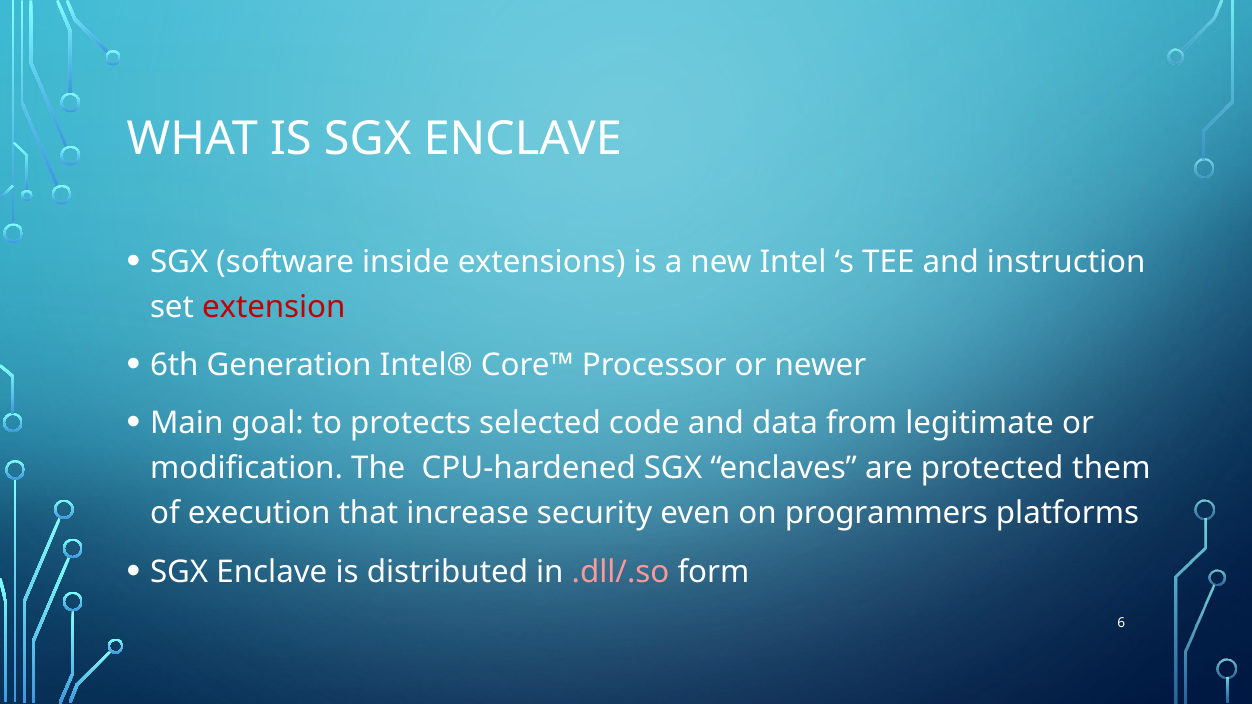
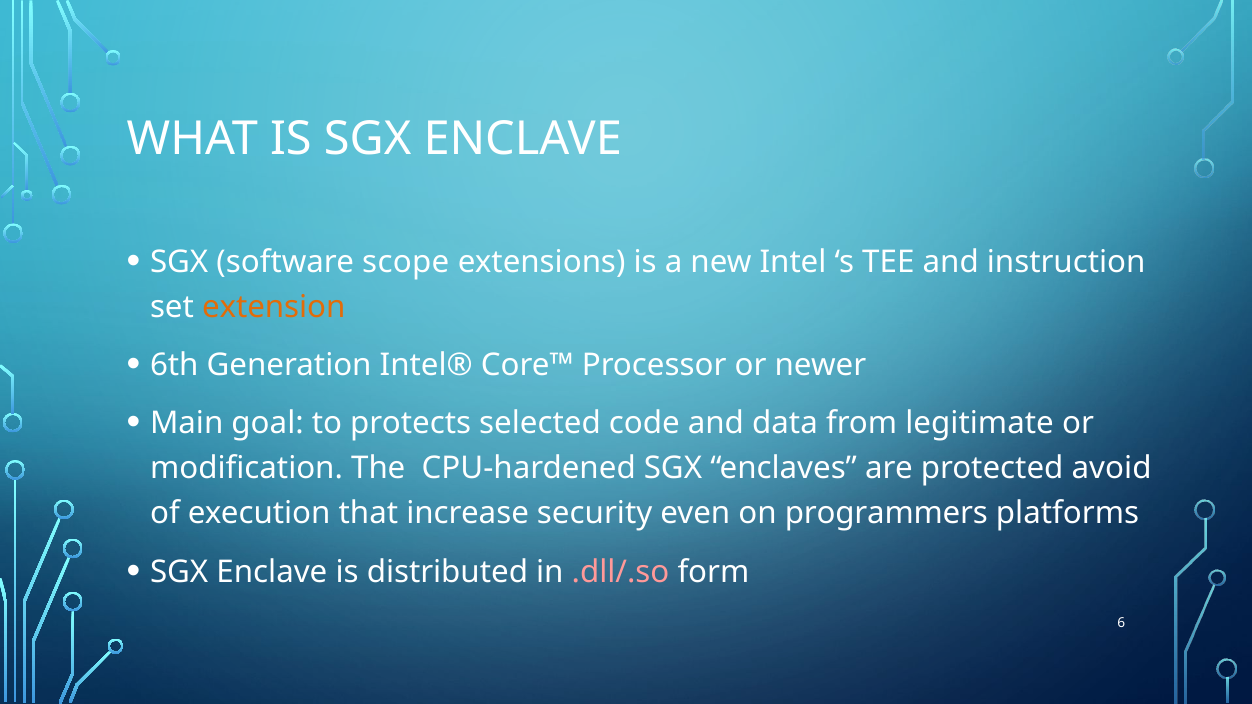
inside: inside -> scope (406, 262)
extension colour: red -> orange (274, 307)
them: them -> avoid (1112, 469)
